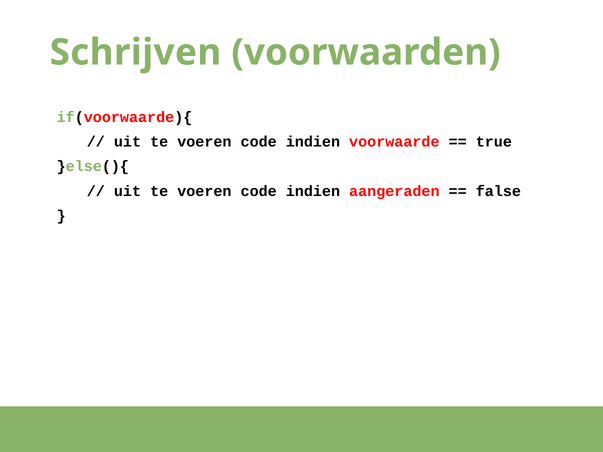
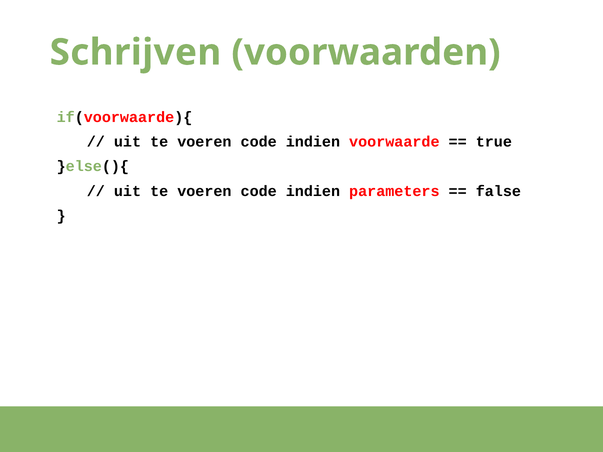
aangeraden: aangeraden -> parameters (394, 191)
